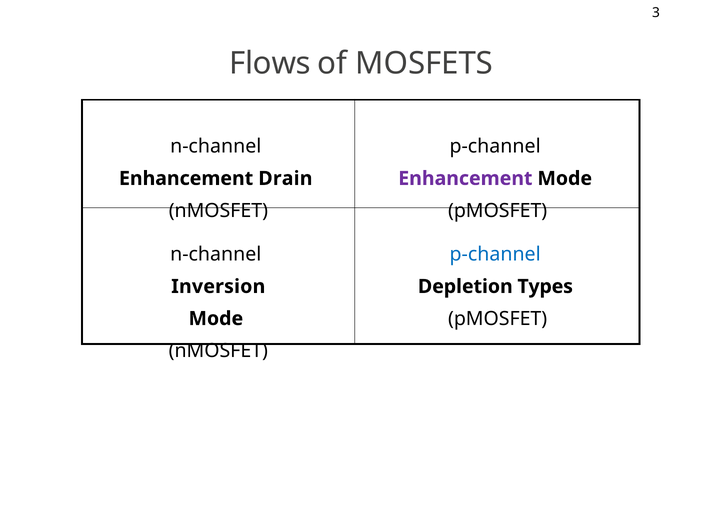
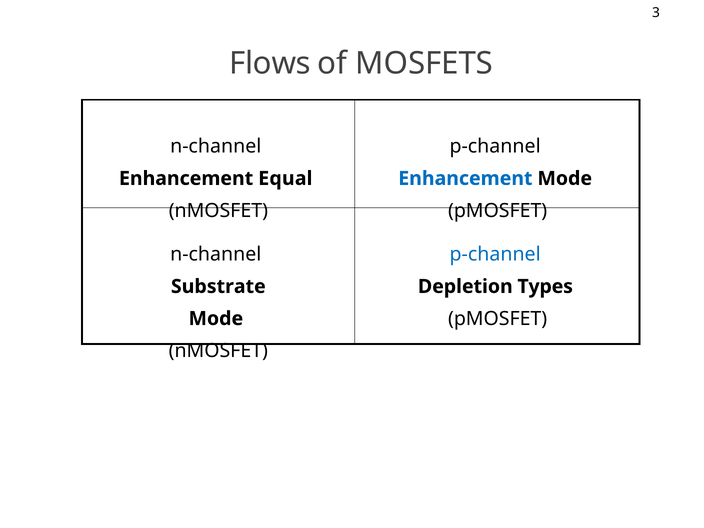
Drain: Drain -> Equal (285, 178)
Enhancement colour: purple -> blue (465, 178)
Inversion: Inversion -> Substrate (218, 287)
